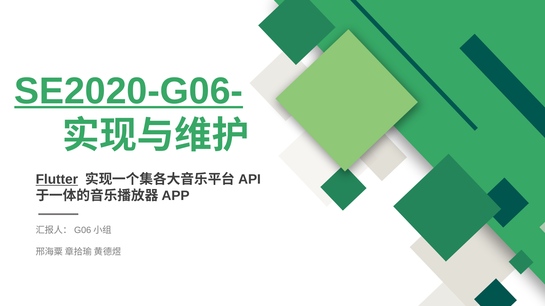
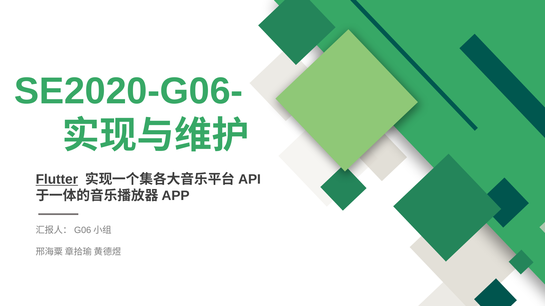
SE2020-G06- underline: present -> none (129, 91)
